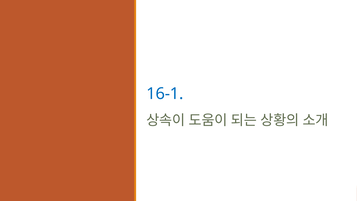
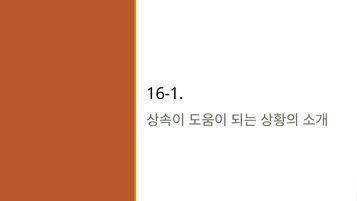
16-1 colour: blue -> black (165, 94)
